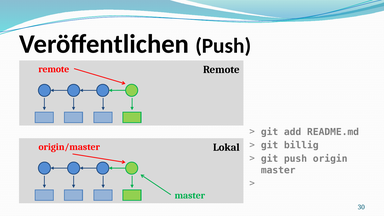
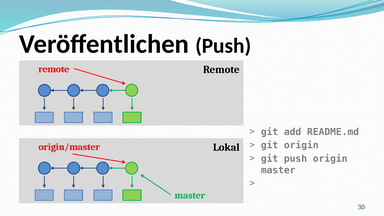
git billig: billig -> origin (301, 145)
